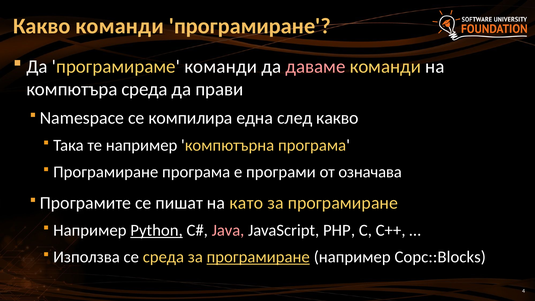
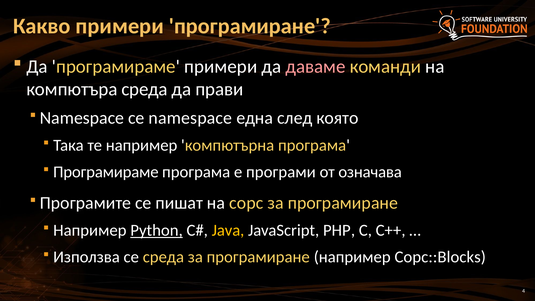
Какво команди: команди -> примери (120, 26)
програмираме команди: команди -> примери (221, 67)
се компилира: компилира -> namespace (190, 118)
след какво: какво -> която (337, 118)
Програмиране: Програмиране -> Програмираме (106, 172)
като: като -> сорс (246, 203)
Java colour: pink -> yellow (228, 230)
програмиране underline: present -> none (258, 257)
